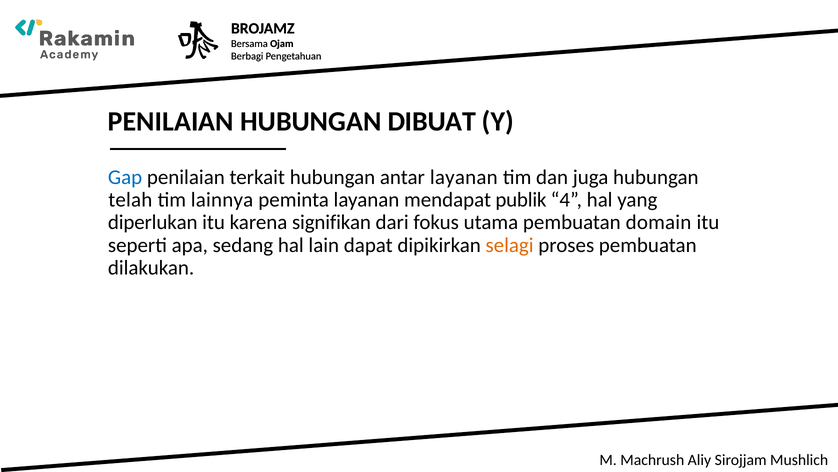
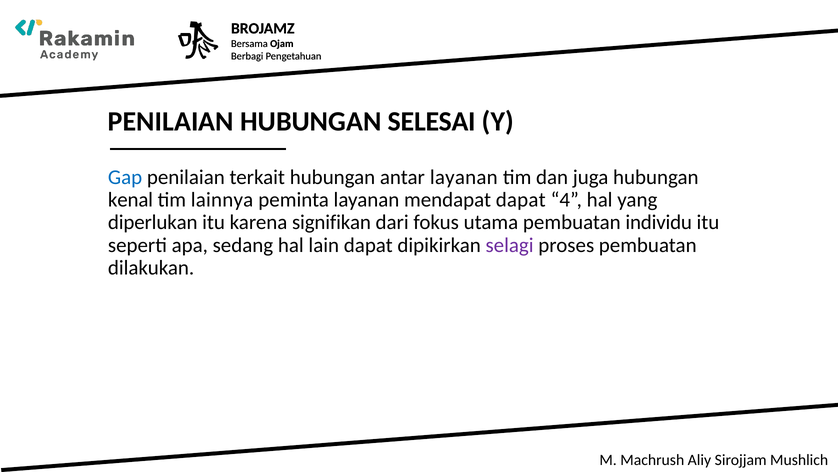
DIBUAT: DIBUAT -> SELESAI (432, 121)
telah: telah -> kenal (130, 200)
mendapat publik: publik -> dapat (521, 200)
domain: domain -> individu (659, 222)
selagi colour: orange -> purple (510, 245)
